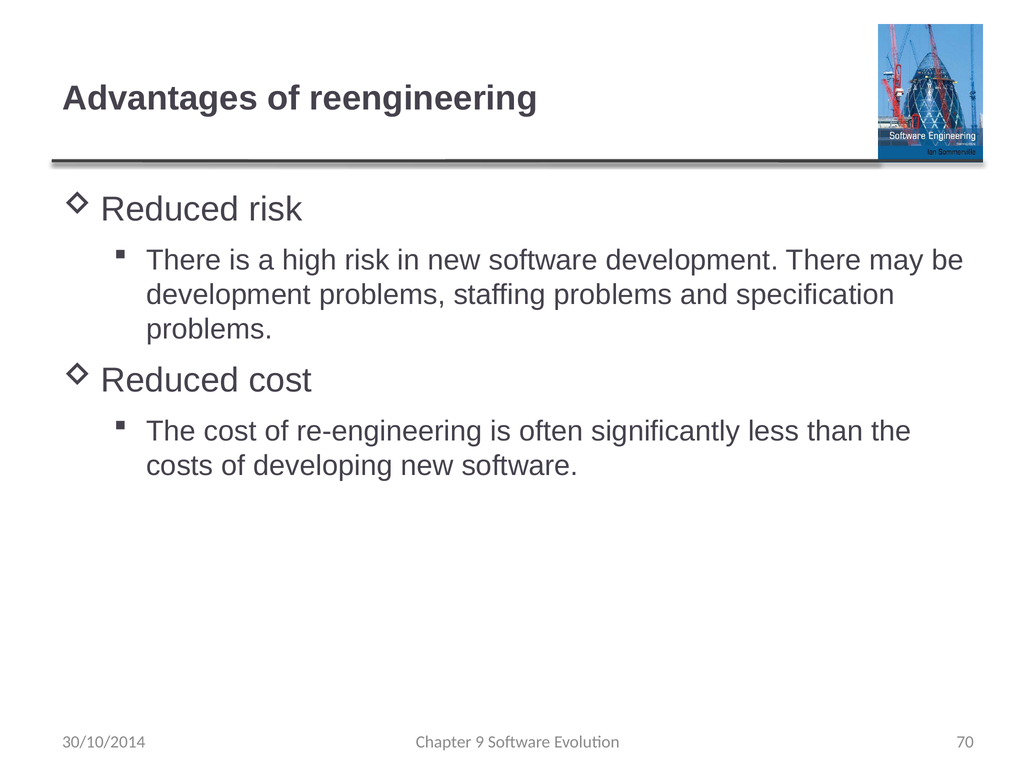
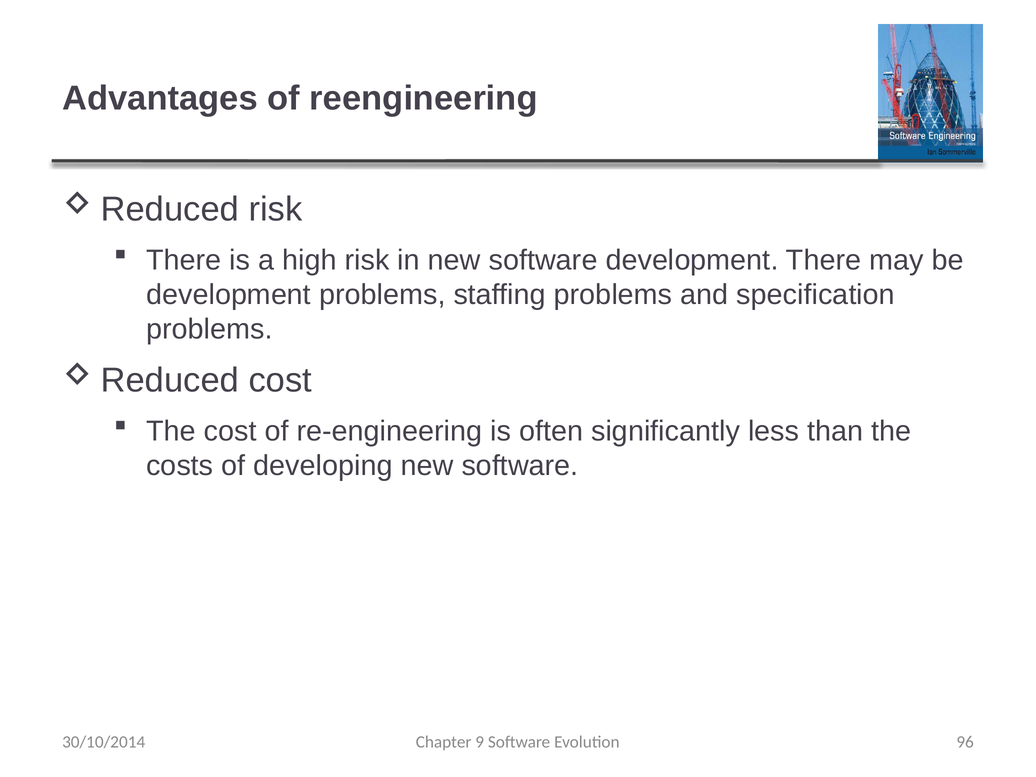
70: 70 -> 96 (965, 742)
